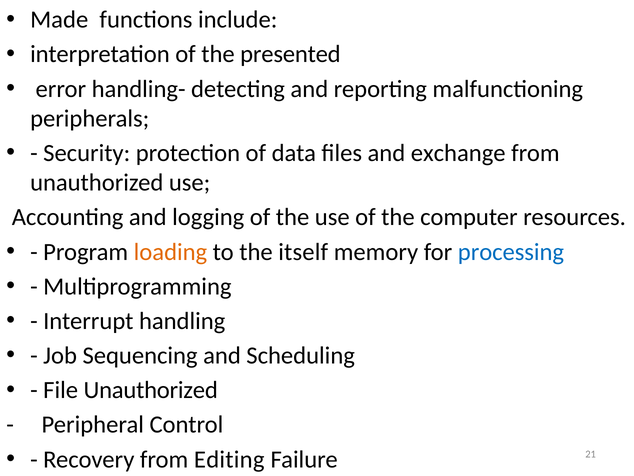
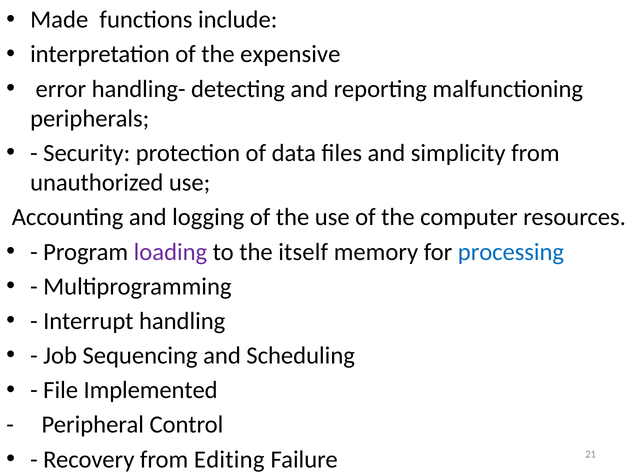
presented: presented -> expensive (290, 54)
exchange: exchange -> simplicity (458, 153)
loading colour: orange -> purple (170, 252)
File Unauthorized: Unauthorized -> Implemented (151, 390)
